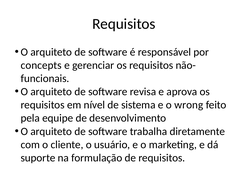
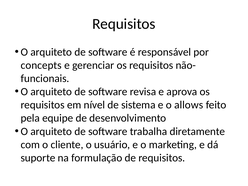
wrong: wrong -> allows (189, 105)
